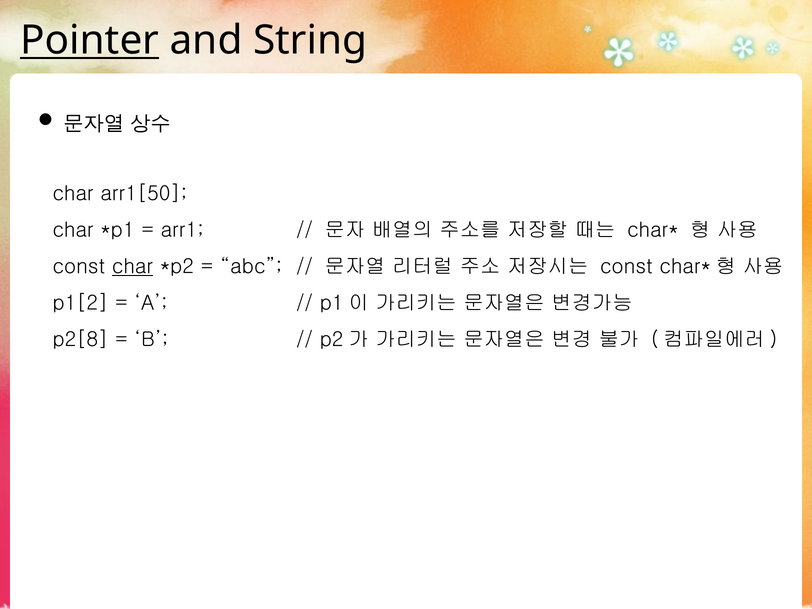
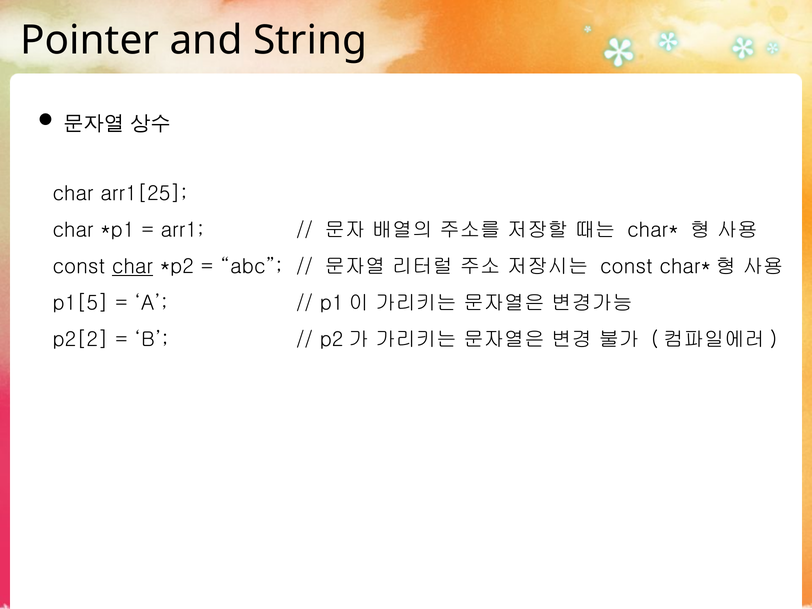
Pointer underline: present -> none (90, 41)
arr1[50: arr1[50 -> arr1[25 (144, 194)
p1[2: p1[2 -> p1[5 (80, 303)
p2[8: p2[8 -> p2[2 (80, 340)
